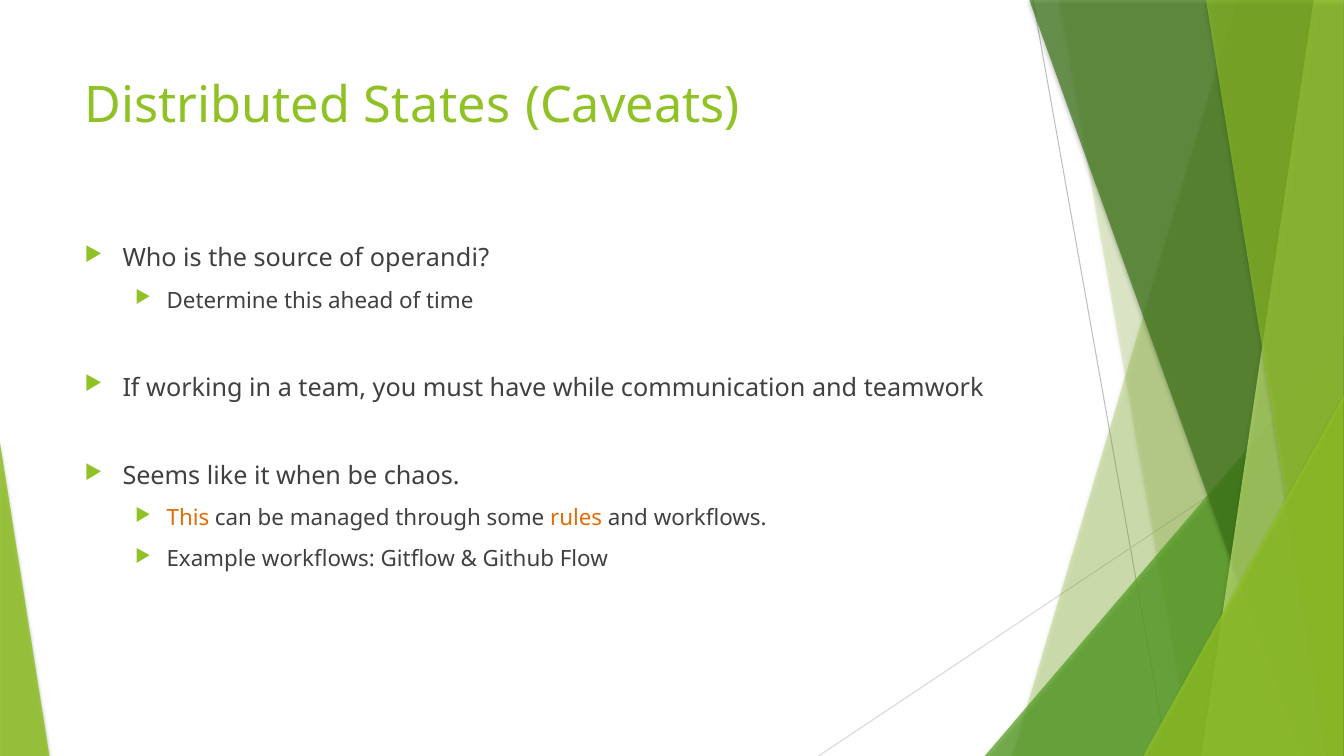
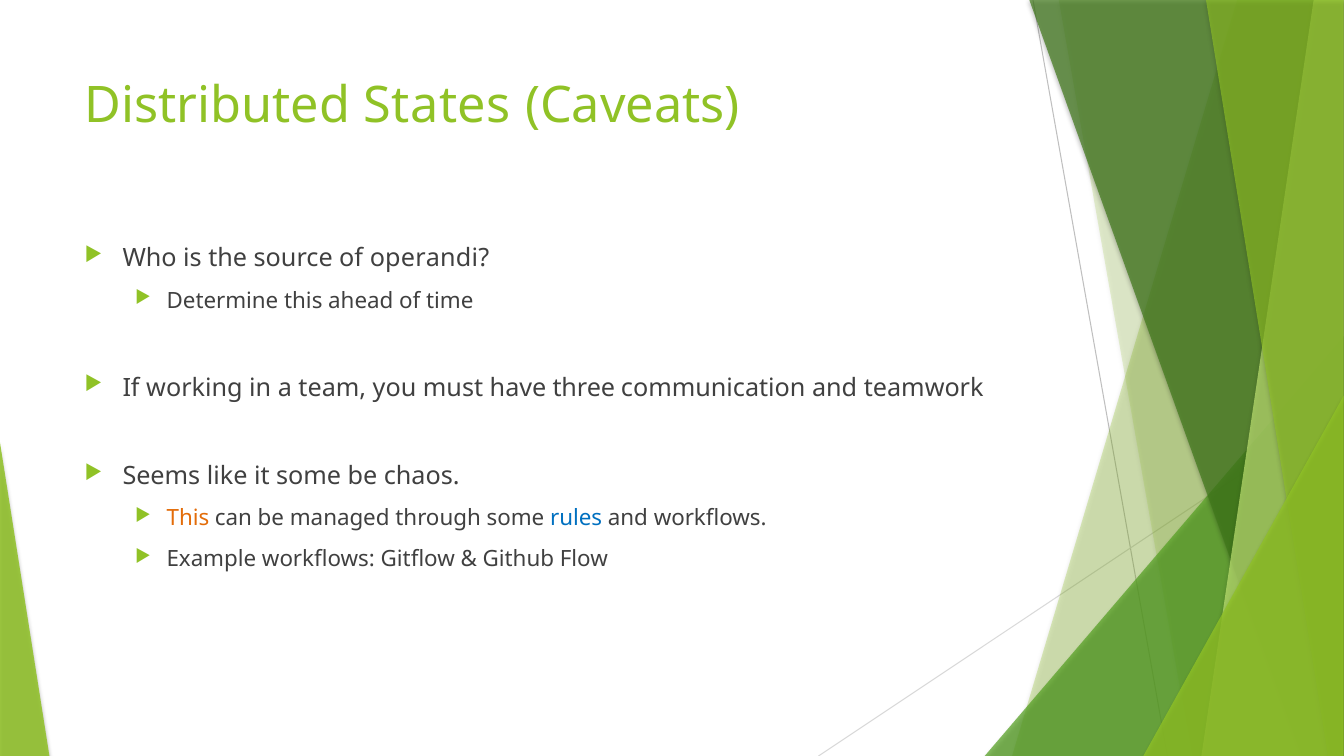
while: while -> three (584, 388)
it when: when -> some (309, 476)
rules colour: orange -> blue (576, 519)
